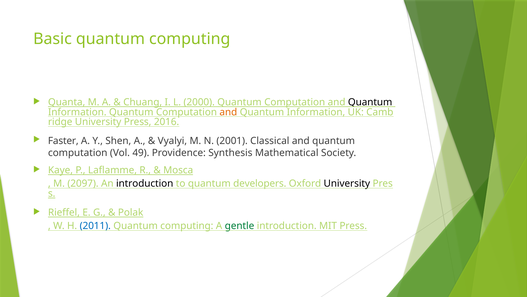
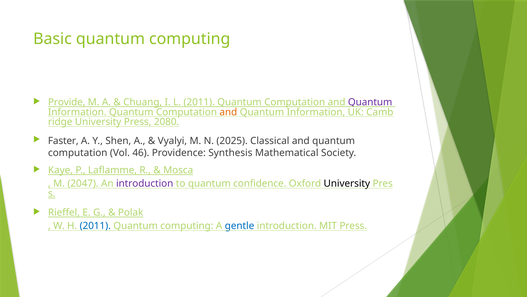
Quanta: Quanta -> Provide (67, 102)
L 2000: 2000 -> 2011 (199, 102)
Quantum colour: black -> purple (370, 102)
2016: 2016 -> 2080 (167, 122)
2001: 2001 -> 2025 (232, 141)
49: 49 -> 46 (141, 153)
2097: 2097 -> 2047 (83, 183)
introduction colour: black -> purple (145, 183)
developers: developers -> confidence (260, 183)
gentle colour: green -> blue (240, 226)
